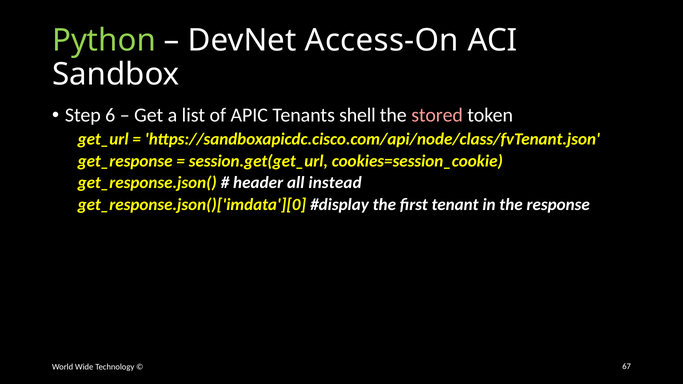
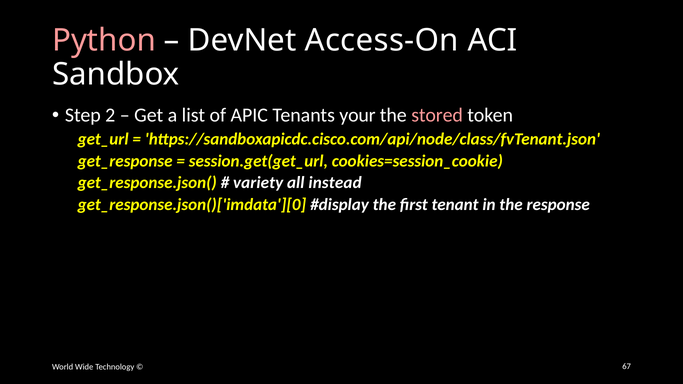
Python colour: light green -> pink (104, 40)
6: 6 -> 2 (110, 115)
shell: shell -> your (357, 115)
header: header -> variety (258, 183)
